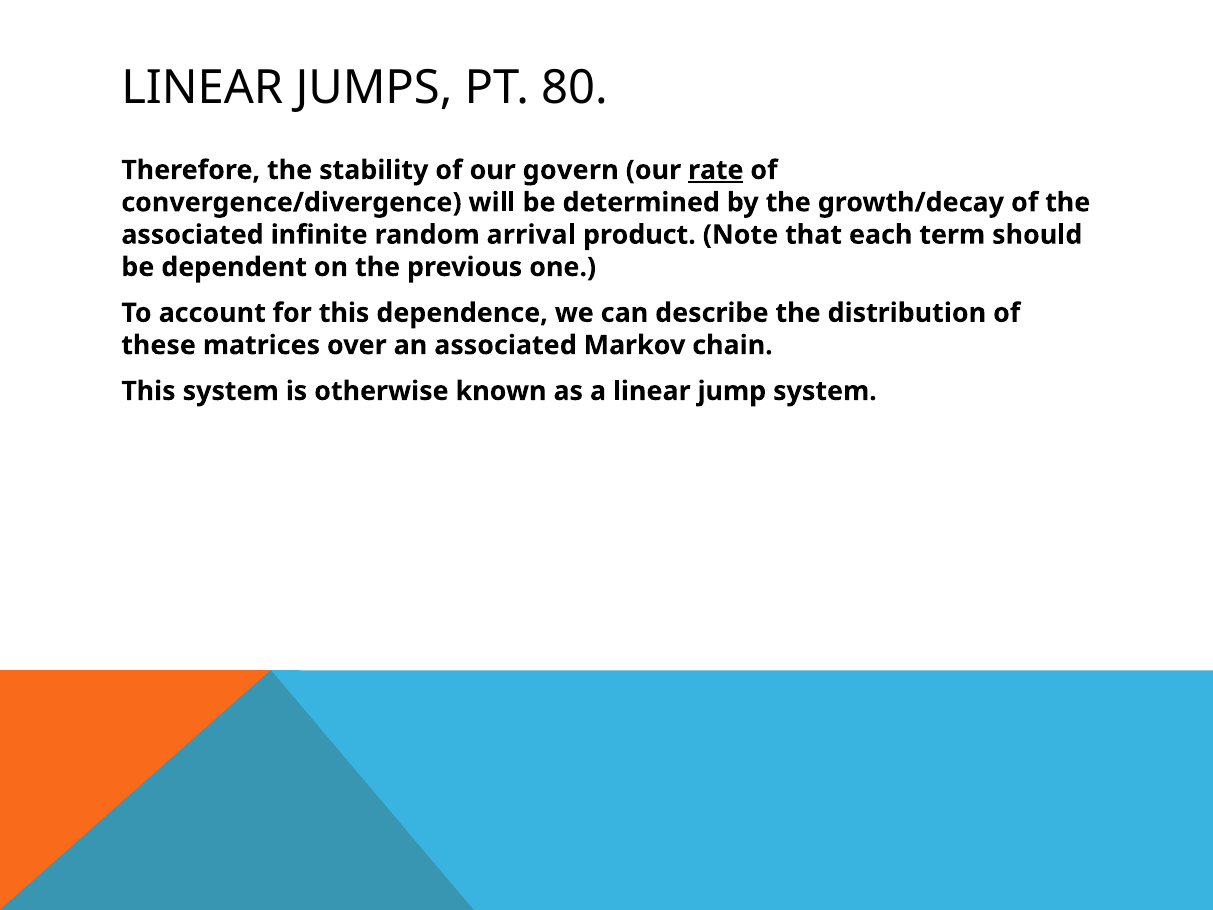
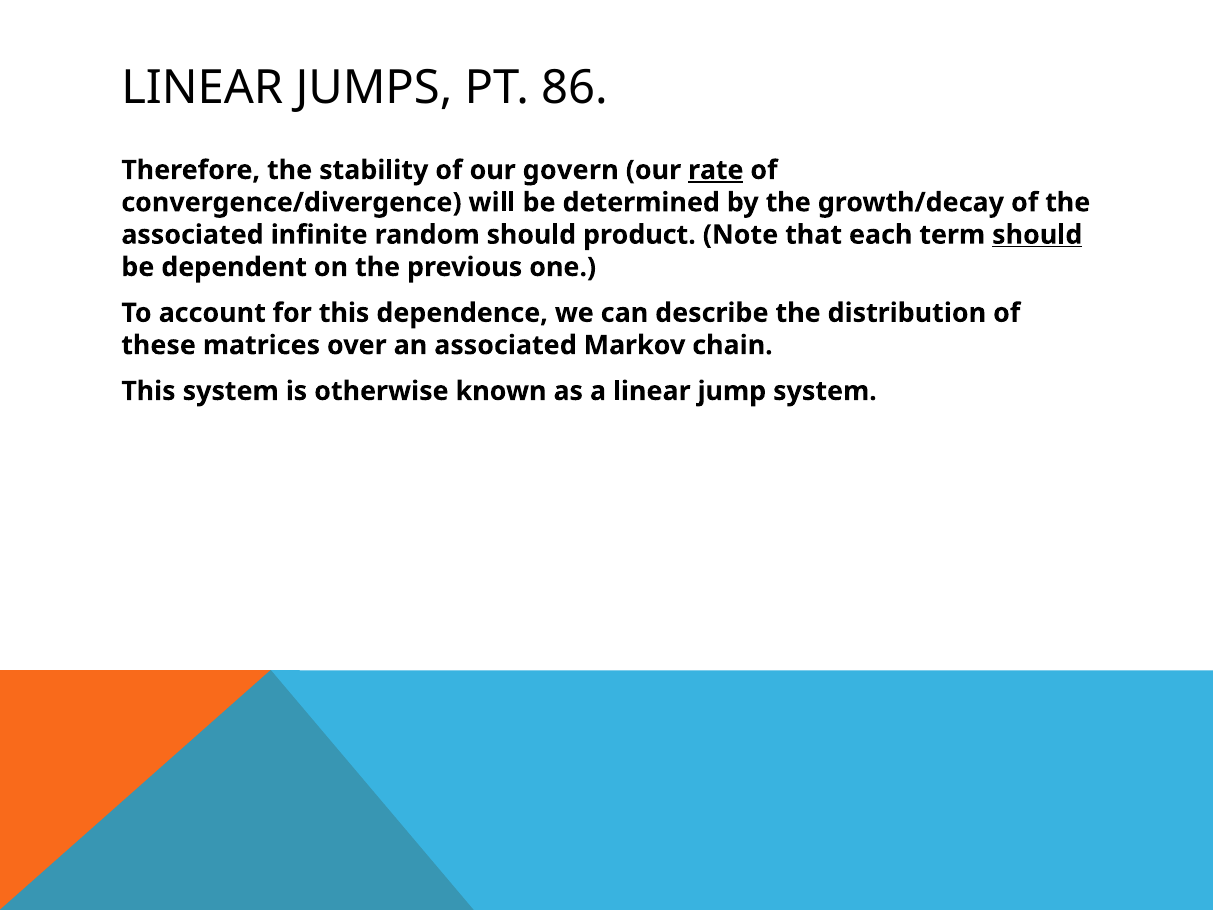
80: 80 -> 86 (575, 88)
random arrival: arrival -> should (531, 235)
should underline: none -> present (1037, 235)
